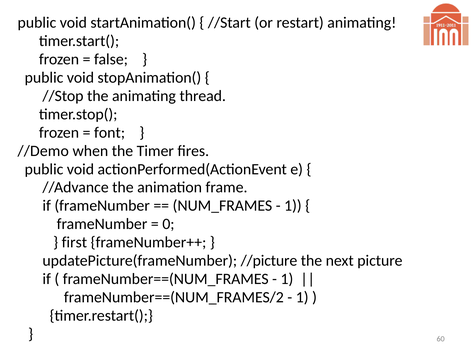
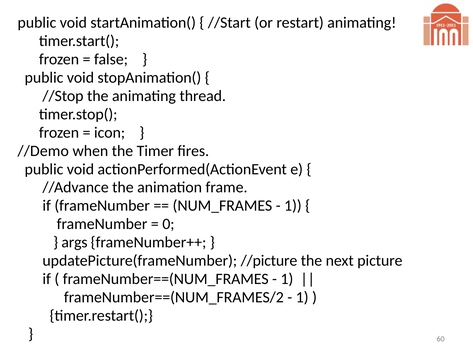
font: font -> icon (110, 132)
first: first -> args (74, 242)
